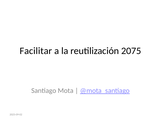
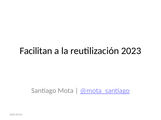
Facilitar: Facilitar -> Facilitan (36, 51)
2075: 2075 -> 2023 (131, 51)
